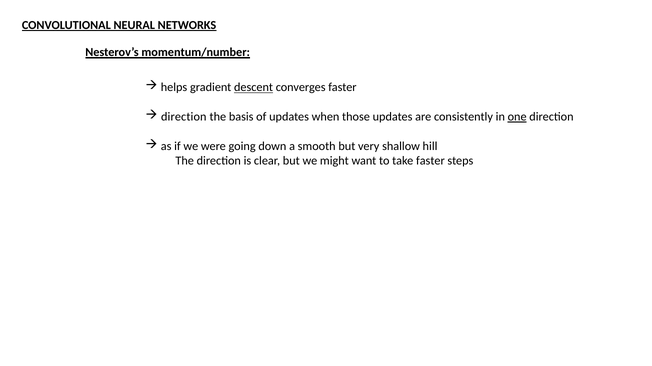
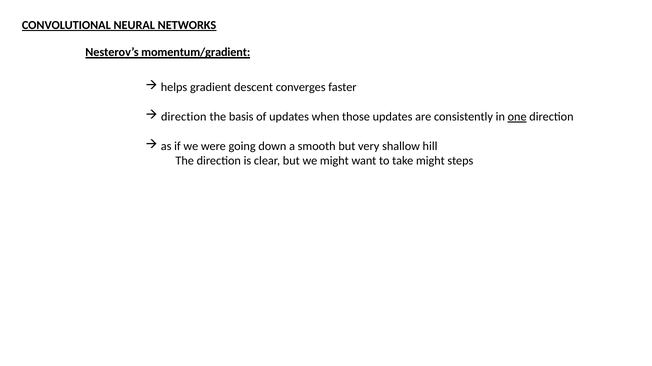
momentum/number: momentum/number -> momentum/gradient (196, 53)
descent underline: present -> none (254, 88)
take faster: faster -> might (430, 161)
